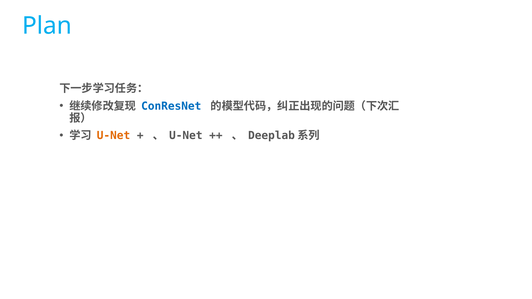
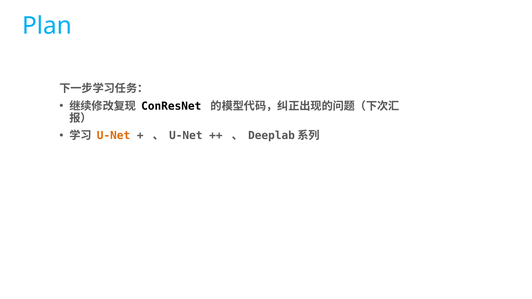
ConResNet colour: blue -> black (171, 106)
